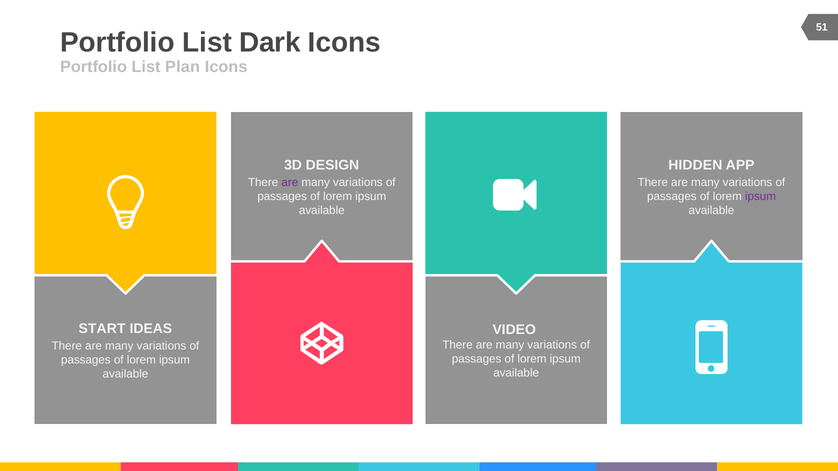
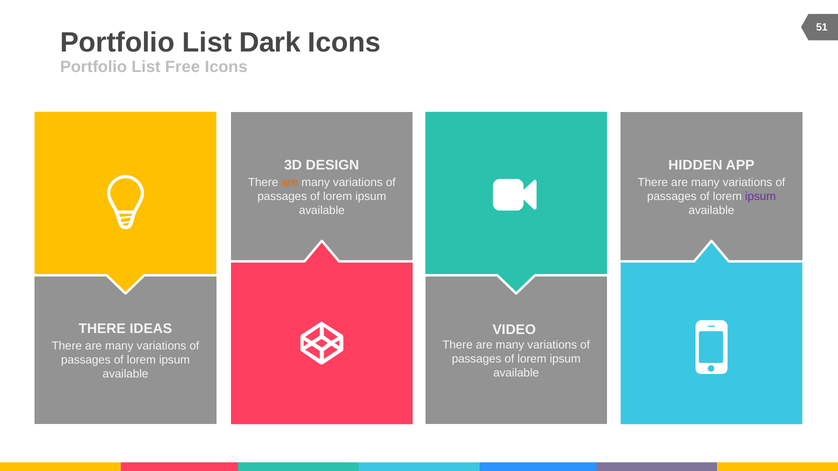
Plan: Plan -> Free (183, 67)
are colour: purple -> orange (290, 183)
START: START -> THERE (102, 329)
